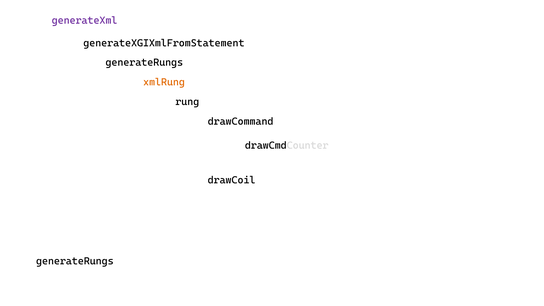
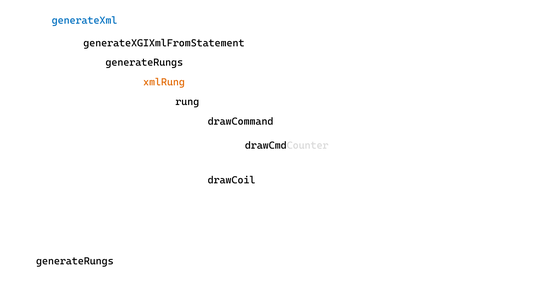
generateXml colour: purple -> blue (85, 20)
